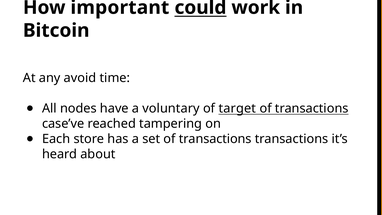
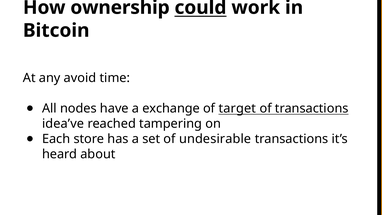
important: important -> ownership (120, 8)
voluntary: voluntary -> exchange (171, 108)
case’ve: case’ve -> idea’ve (63, 124)
set of transactions: transactions -> undesirable (215, 139)
